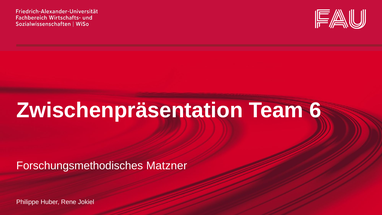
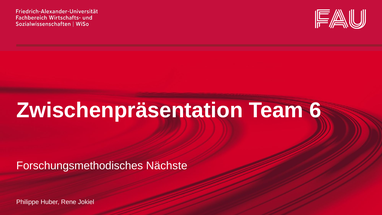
Matzner: Matzner -> Nächste (167, 166)
